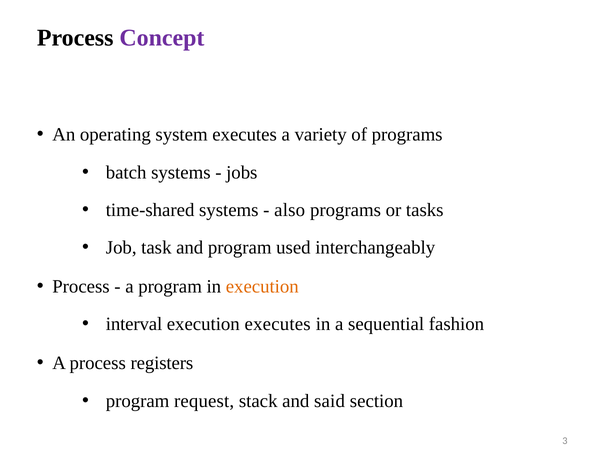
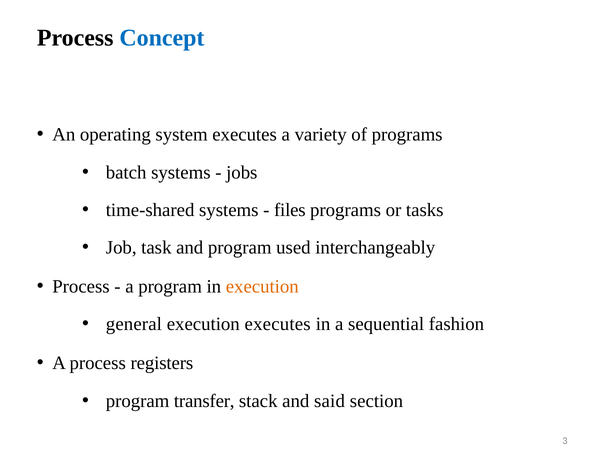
Concept colour: purple -> blue (162, 38)
also: also -> files (290, 210)
interval: interval -> general (134, 324)
request: request -> transfer (204, 401)
